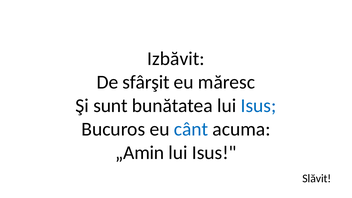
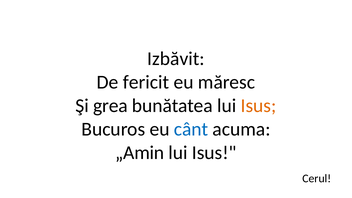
sfârşit: sfârşit -> fericit (146, 82)
sunt: sunt -> grea (110, 106)
Isus colour: blue -> orange (259, 106)
Slăvit: Slăvit -> Cerul (317, 179)
